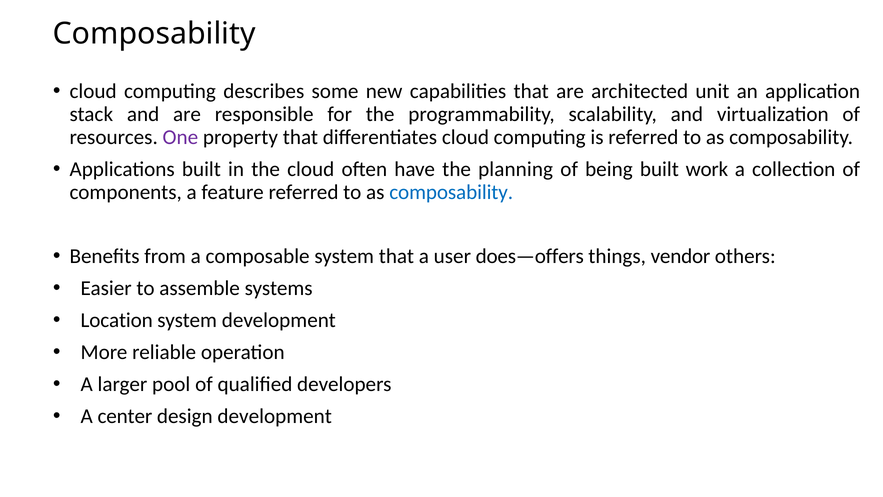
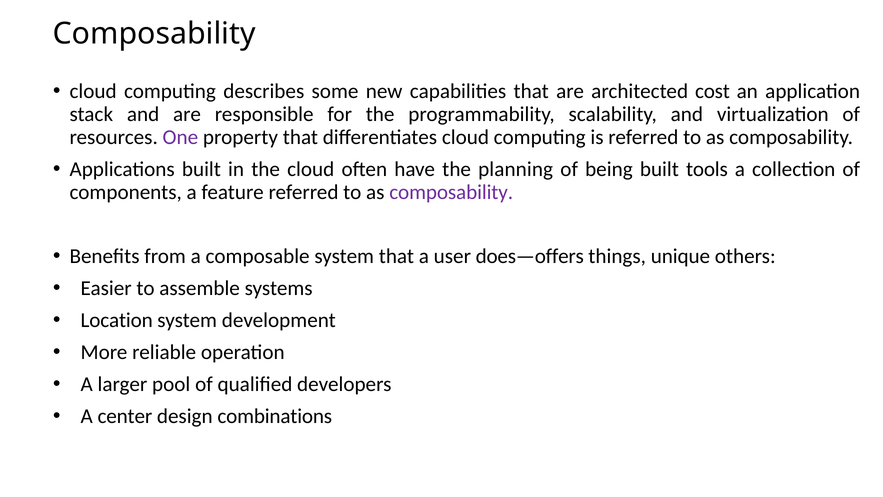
unit: unit -> cost (712, 91)
work: work -> tools (707, 169)
composability colour: blue -> purple (451, 192)
vendor: vendor -> unique (680, 256)
design development: development -> combinations (275, 416)
